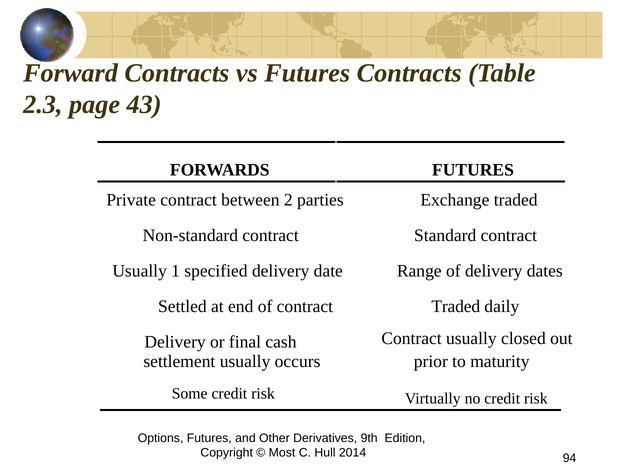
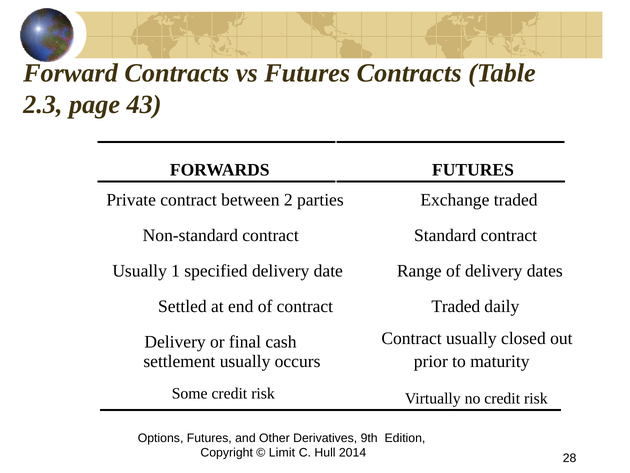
Most: Most -> Limit (282, 452)
94: 94 -> 28 (570, 458)
